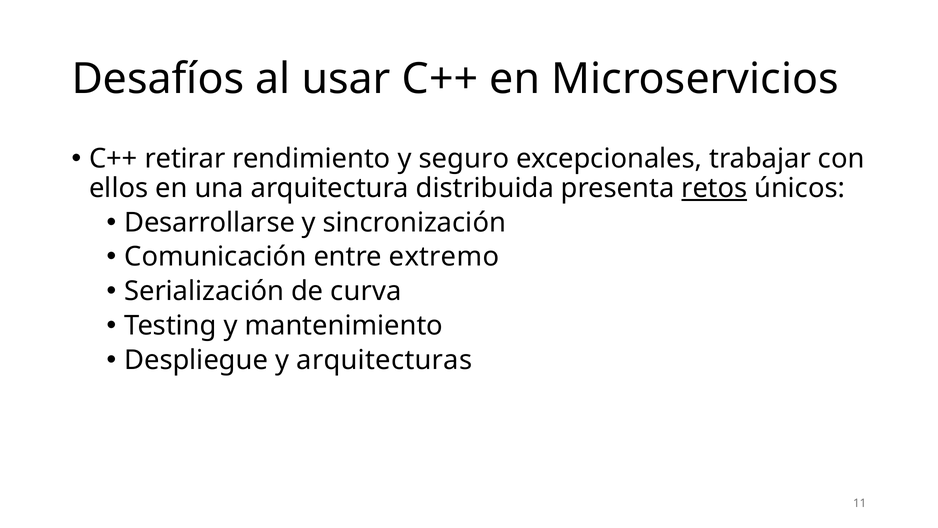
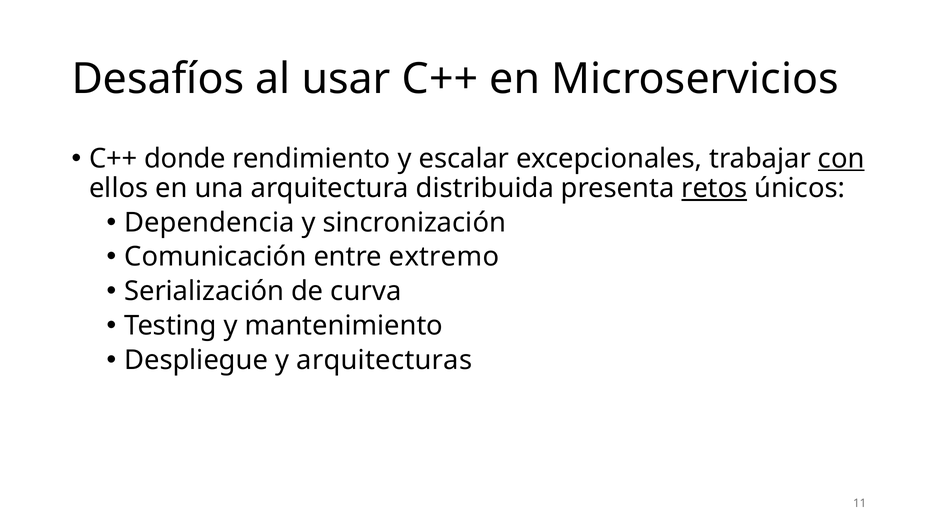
retirar: retirar -> donde (185, 159)
seguro: seguro -> escalar (464, 159)
con underline: none -> present (841, 159)
Desarrollarse: Desarrollarse -> Dependencia (209, 222)
